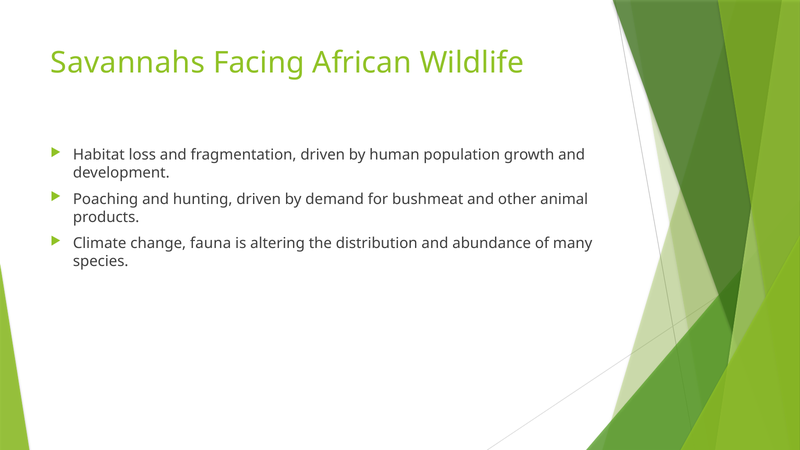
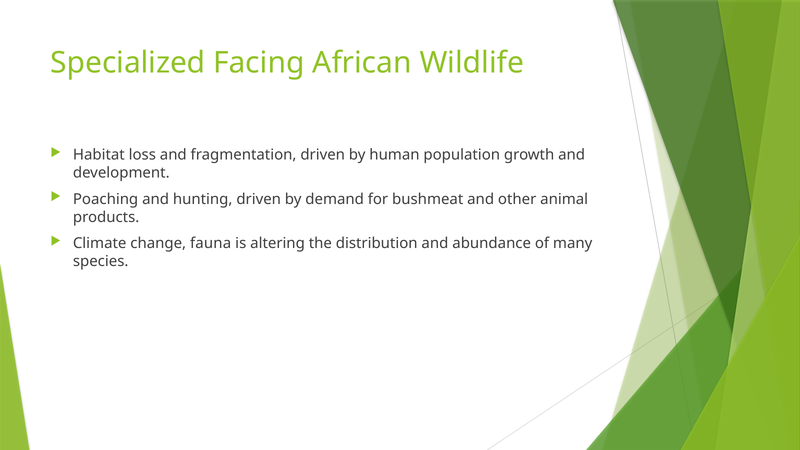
Savannahs: Savannahs -> Specialized (128, 63)
